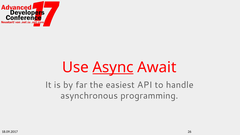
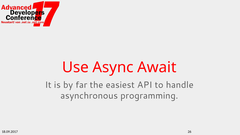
Async underline: present -> none (113, 67)
